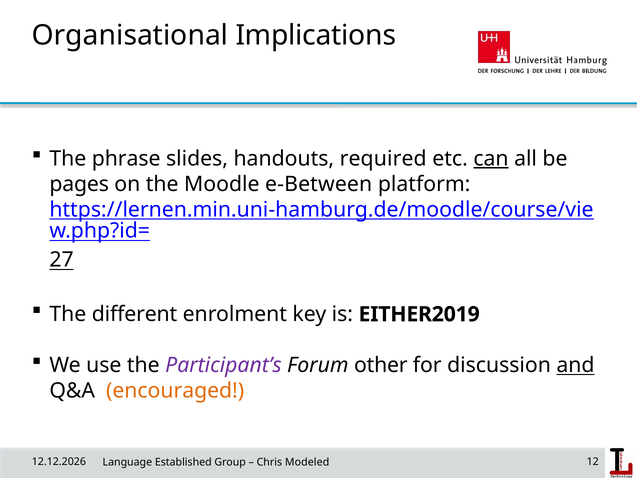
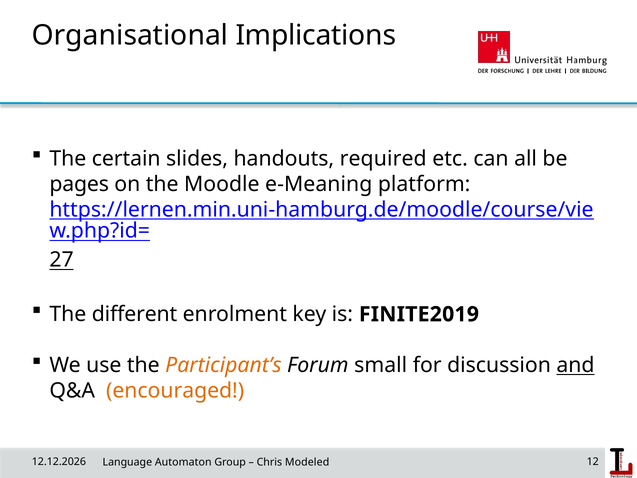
phrase: phrase -> certain (126, 158)
can underline: present -> none (491, 158)
e-Between: e-Between -> e-Meaning (319, 184)
EITHER2019: EITHER2019 -> FINITE2019 (419, 314)
Participant’s colour: purple -> orange (223, 365)
other: other -> small (381, 365)
Established: Established -> Automaton (183, 462)
